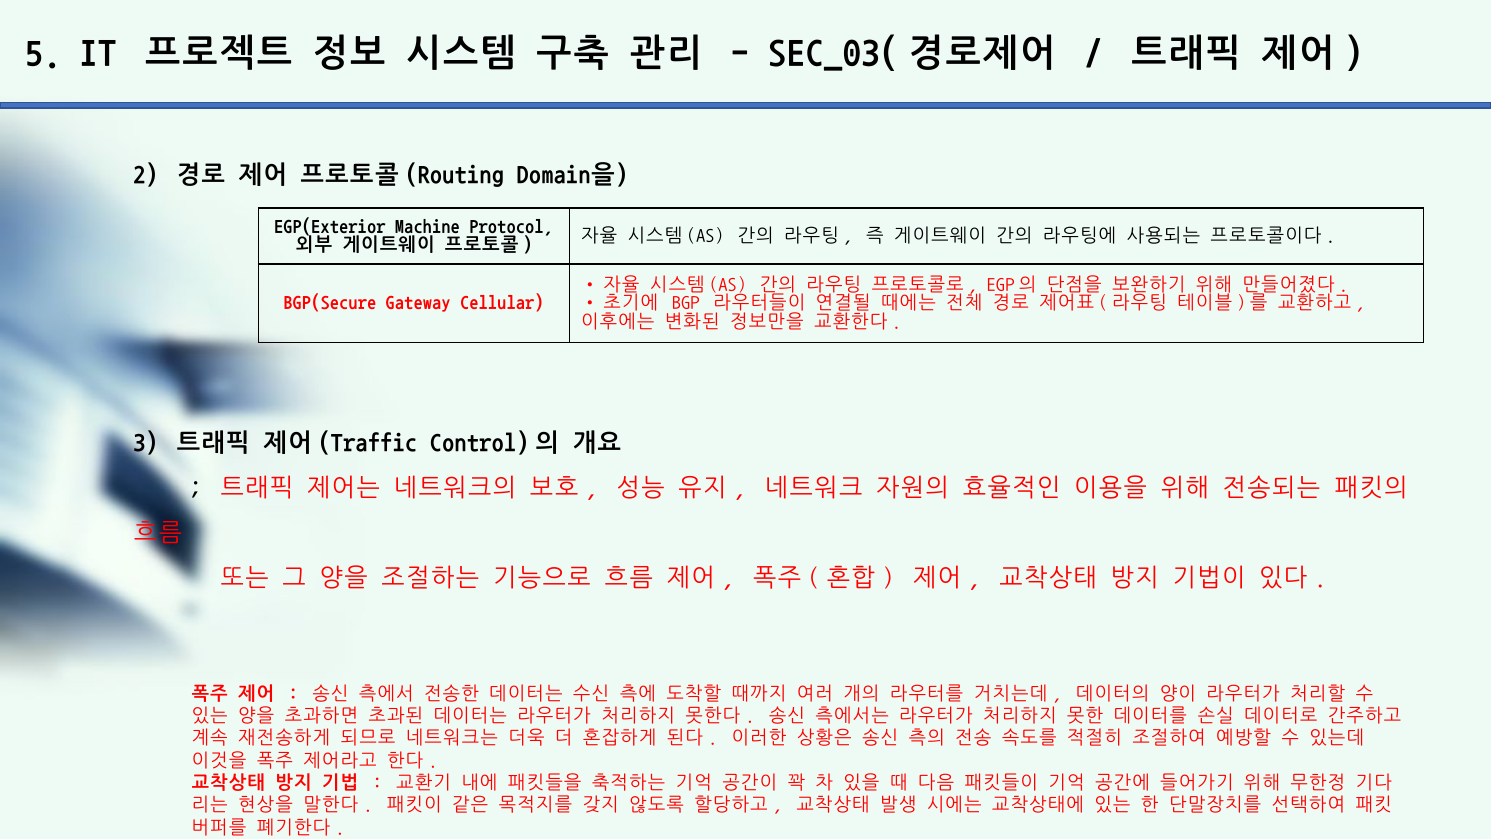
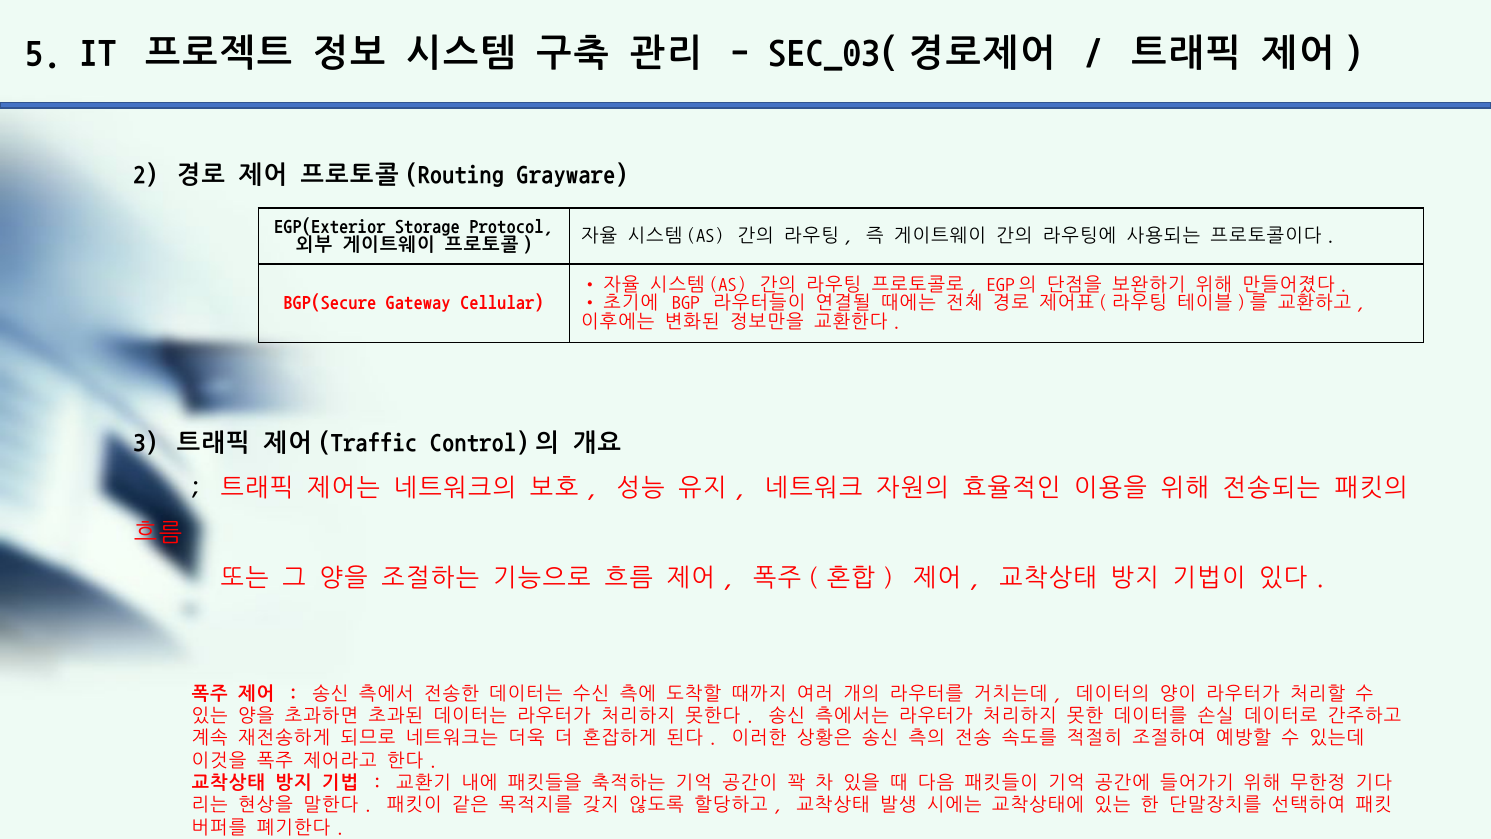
Domain을: Domain을 -> Grayware (572, 175)
Machine: Machine -> Storage (427, 226)
